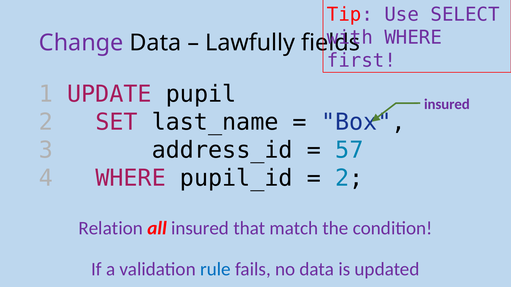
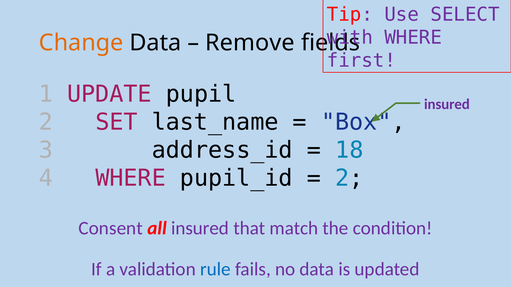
Change colour: purple -> orange (81, 43)
Lawfully: Lawfully -> Remove (250, 43)
57: 57 -> 18 (349, 150)
Relation: Relation -> Consent (111, 229)
